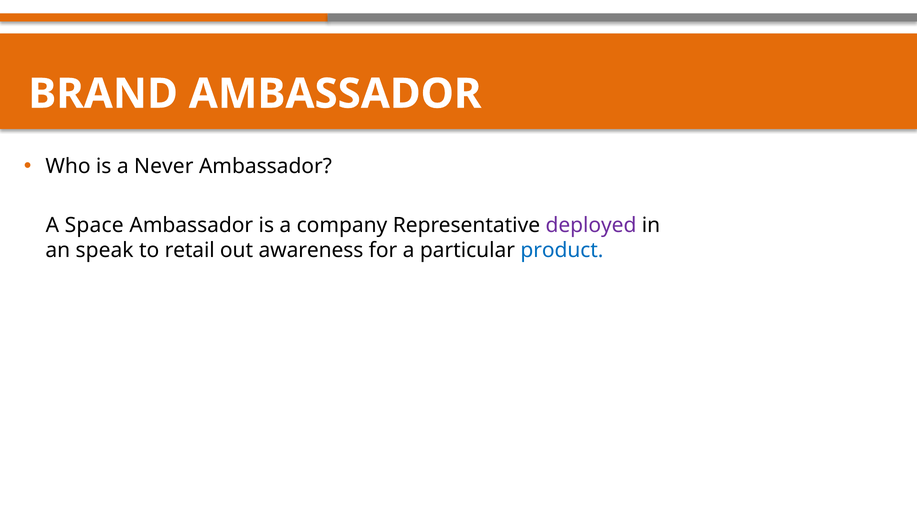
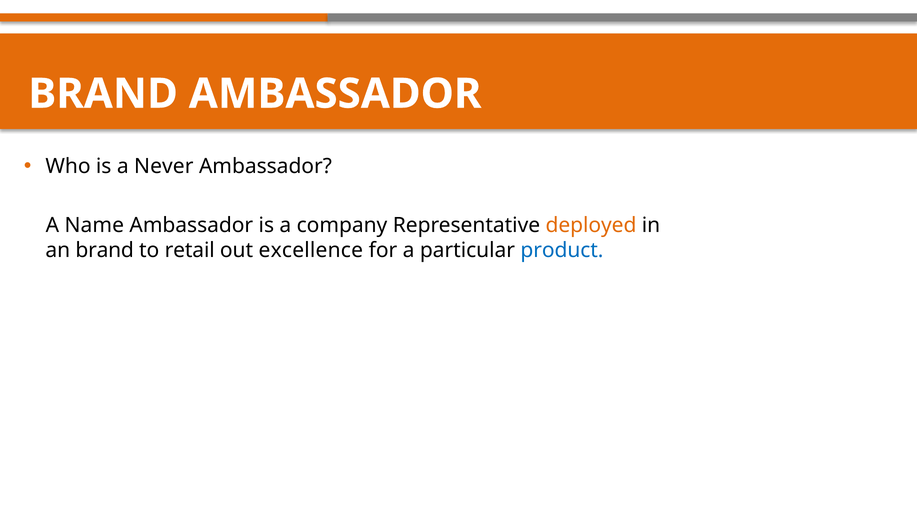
Space: Space -> Name (94, 225)
deployed colour: purple -> orange (591, 225)
an speak: speak -> brand (105, 250)
awareness: awareness -> excellence (311, 250)
